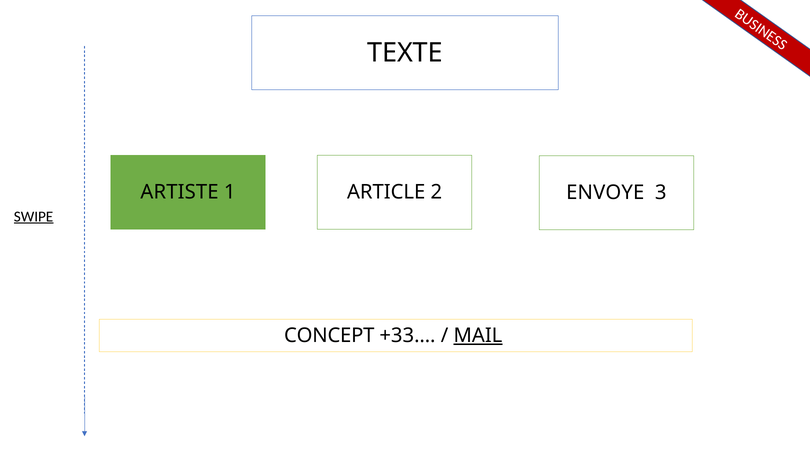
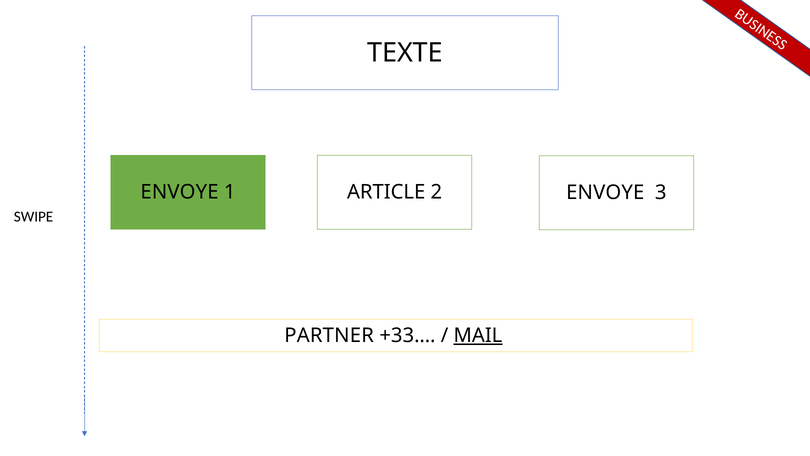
ARTISTE: ARTISTE -> ENVOYE (180, 192)
SWIPE underline: present -> none (34, 216)
CONCEPT: CONCEPT -> PARTNER (329, 335)
